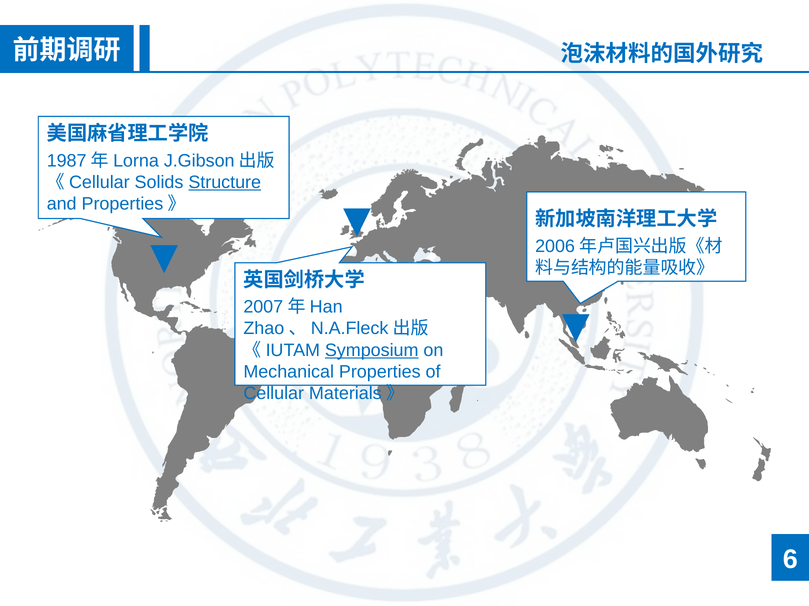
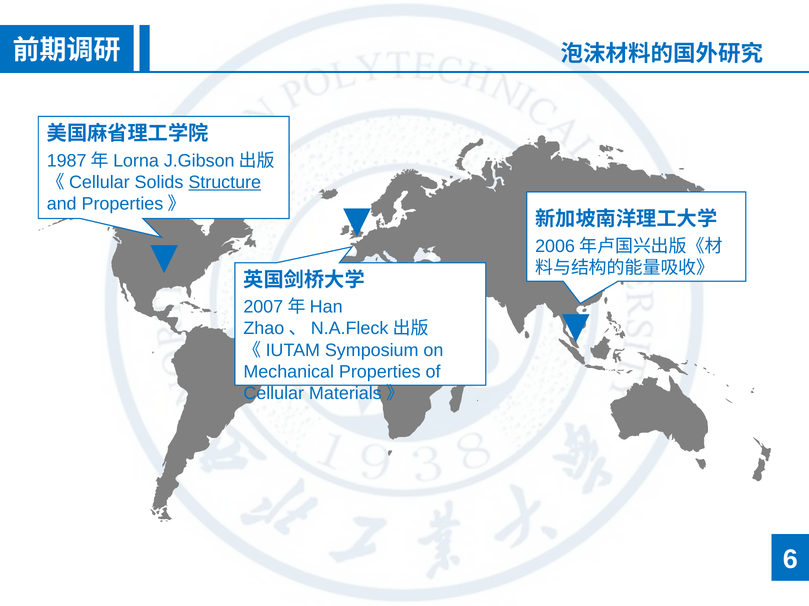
Symposium underline: present -> none (372, 351)
